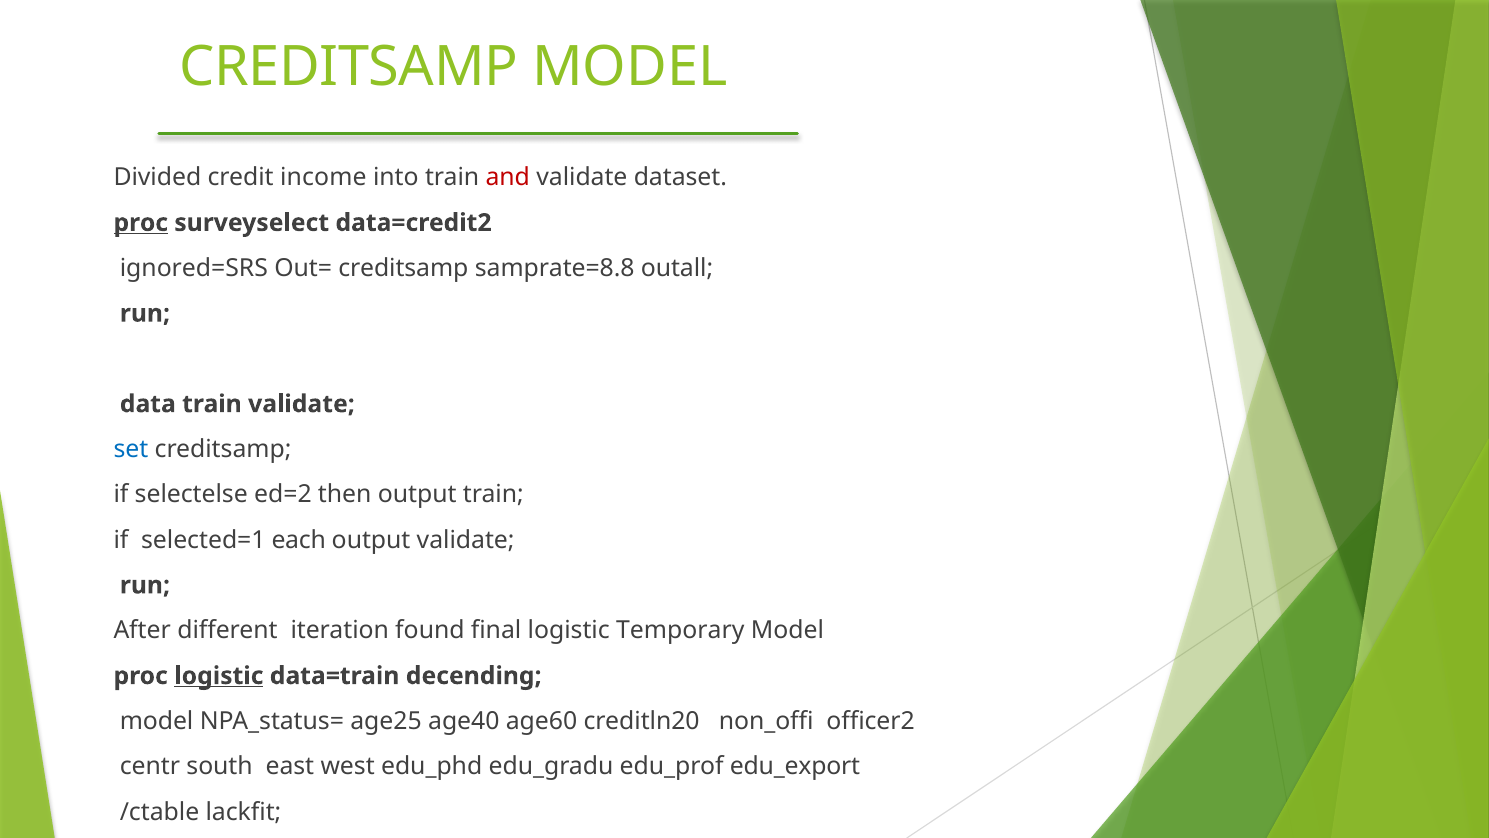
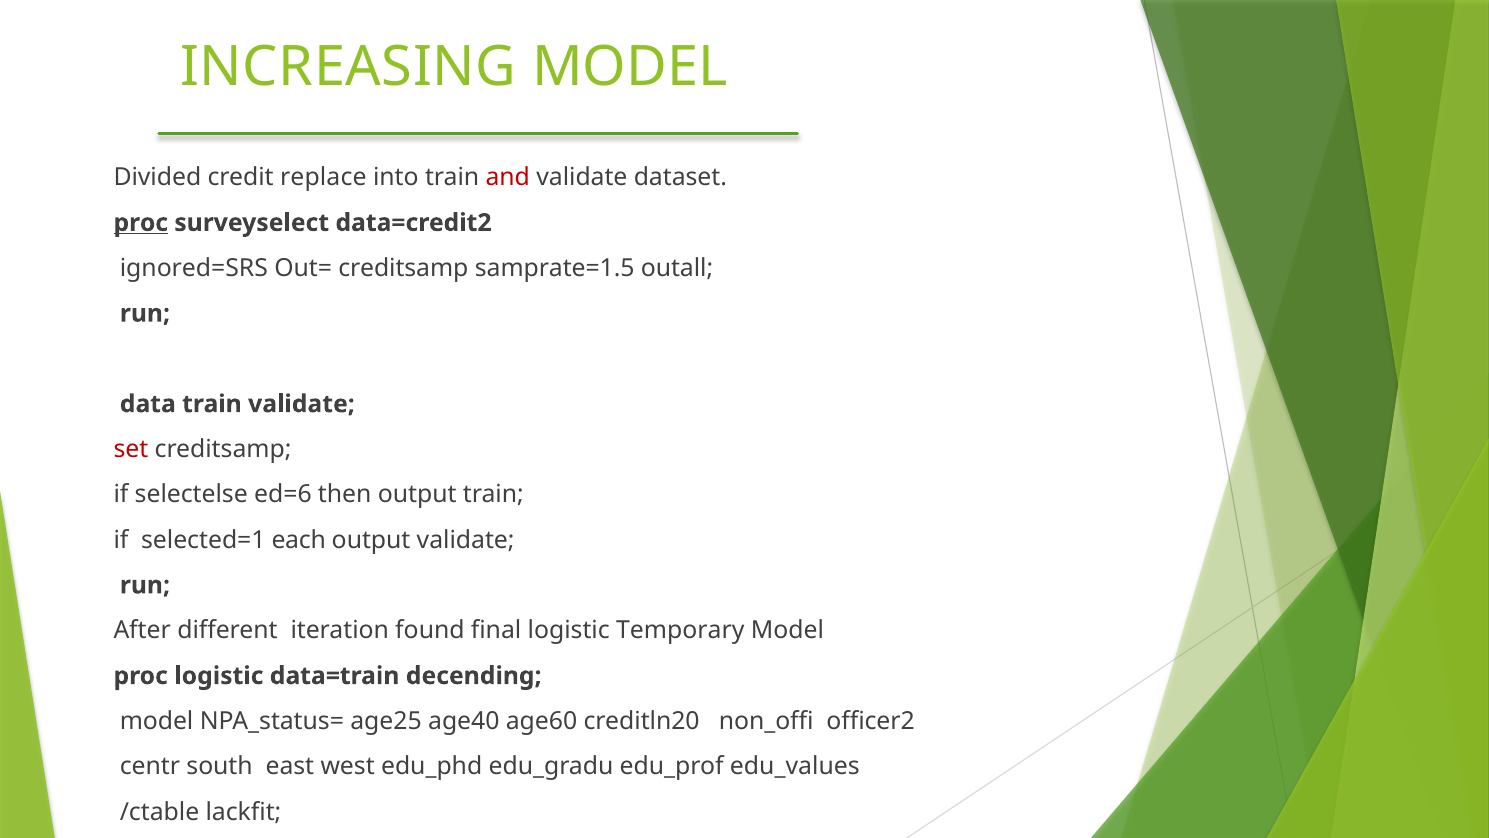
CREDITSAMP: CREDITSAMP -> INCREASING (348, 67)
income: income -> replace (323, 177)
samprate=8.8: samprate=8.8 -> samprate=1.5 (555, 268)
set colour: blue -> red (131, 449)
ed=2: ed=2 -> ed=6 (283, 494)
logistic underline: present -> none (219, 676)
edu_export: edu_export -> edu_values (795, 766)
